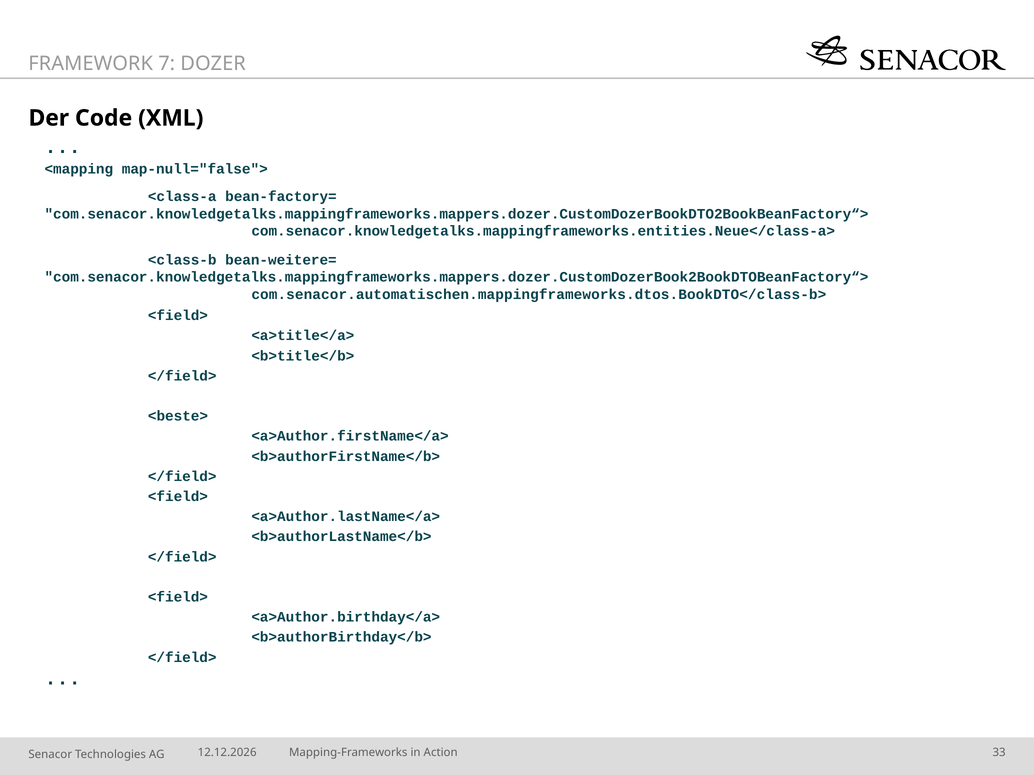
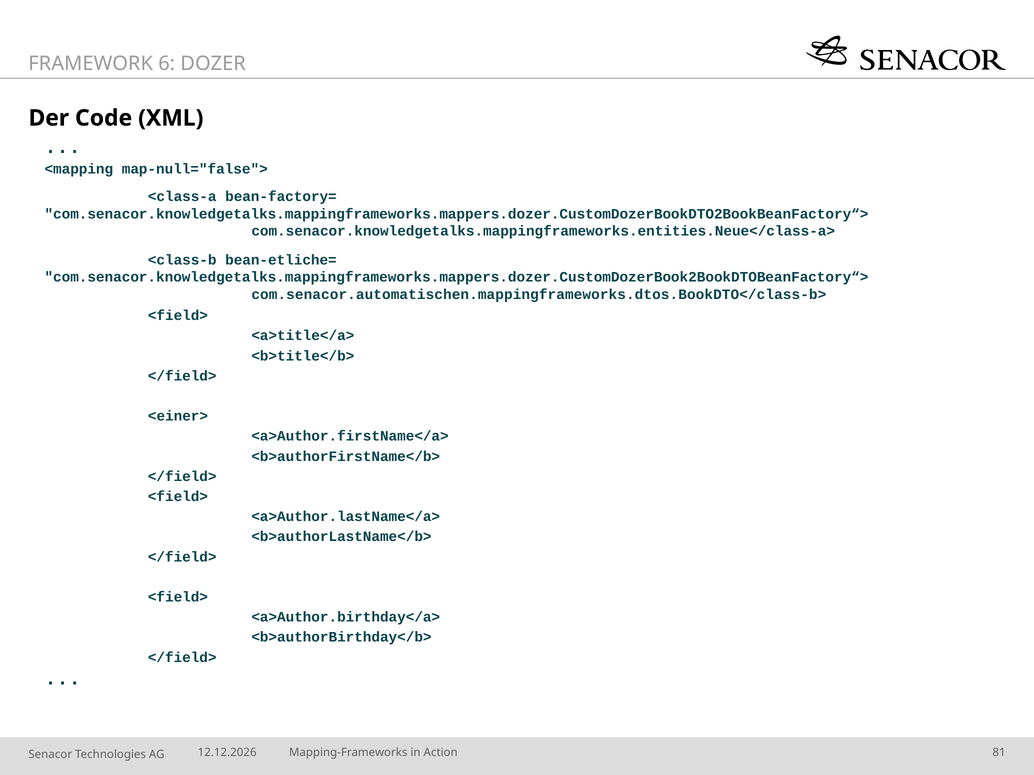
7: 7 -> 6 (167, 64)
bean-weitere=: bean-weitere= -> bean-etliche= (281, 260)
<beste>: <beste> -> <einer> (178, 416)
33: 33 -> 81 (999, 753)
